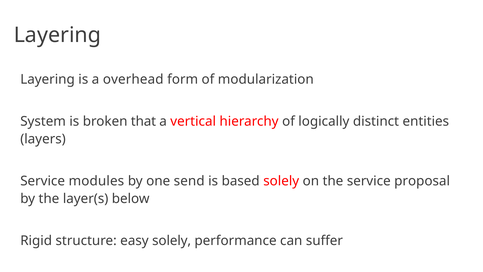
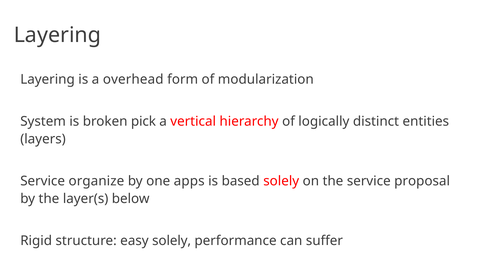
that: that -> pick (143, 121)
modules: modules -> organize (96, 181)
send: send -> apps (189, 181)
